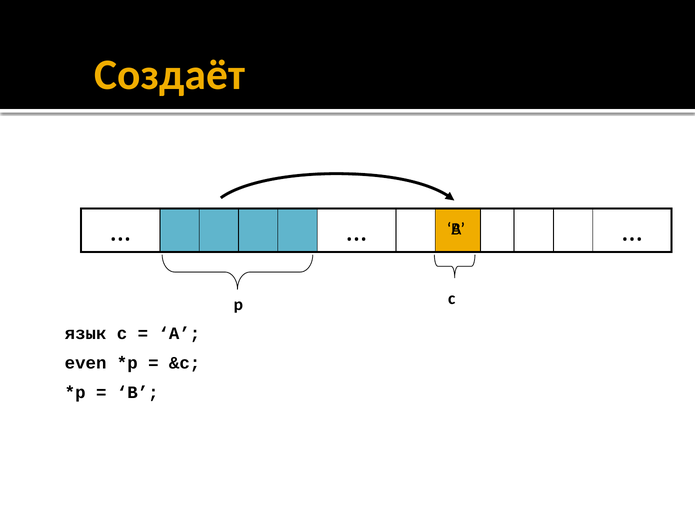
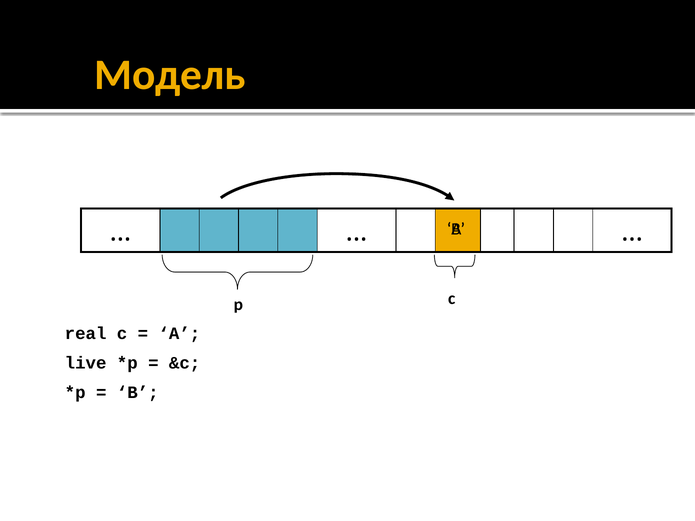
Создаёт: Создаёт -> Модель (170, 75)
язык: язык -> real (86, 334)
even: even -> live (86, 363)
